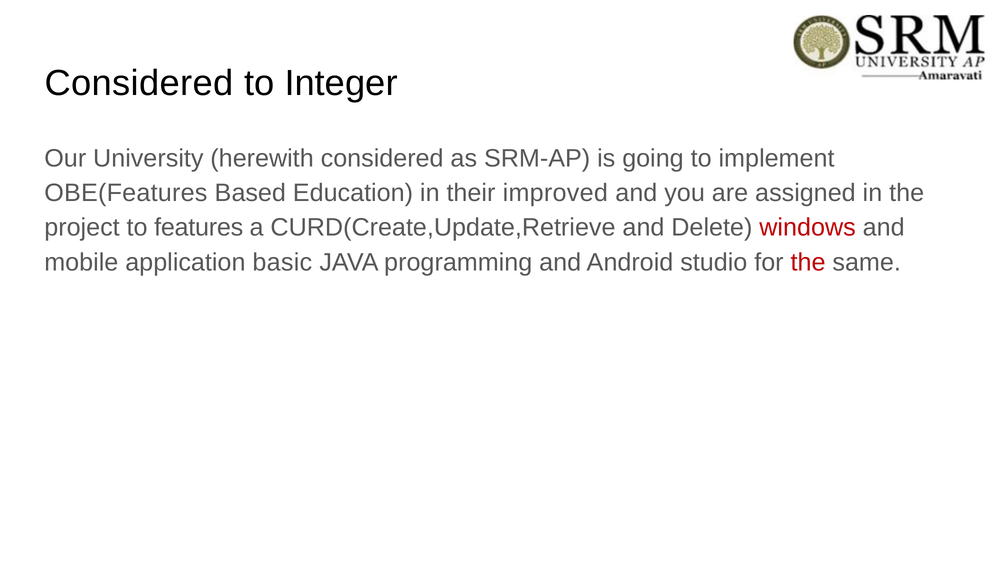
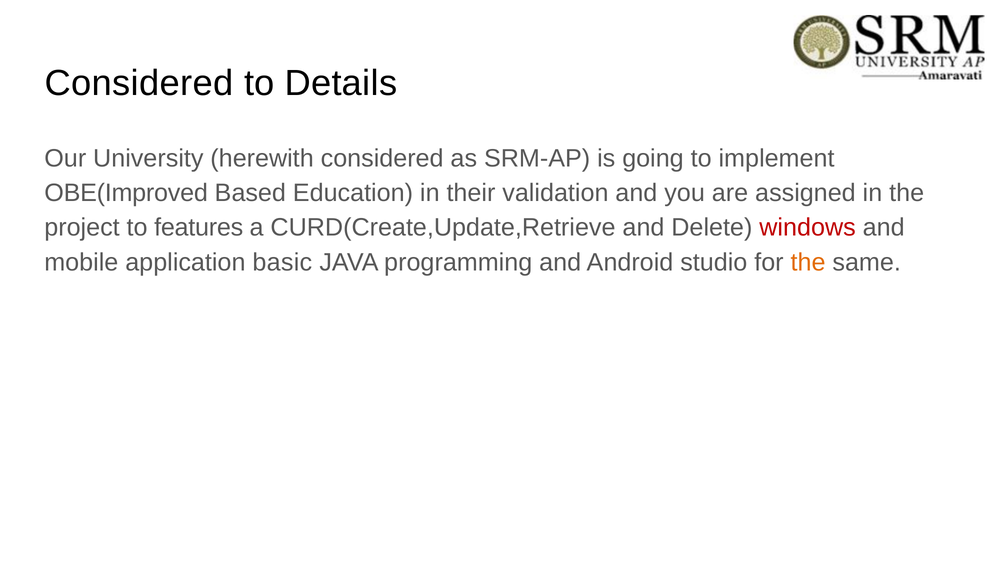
Integer: Integer -> Details (341, 83)
OBE(Features: OBE(Features -> OBE(Improved (126, 193)
improved: improved -> validation (555, 193)
the colour: red -> orange (808, 262)
